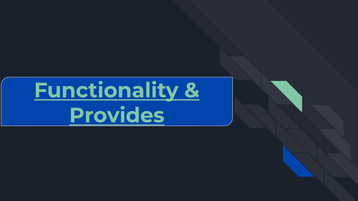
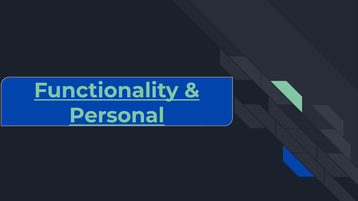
Provides: Provides -> Personal (117, 116)
